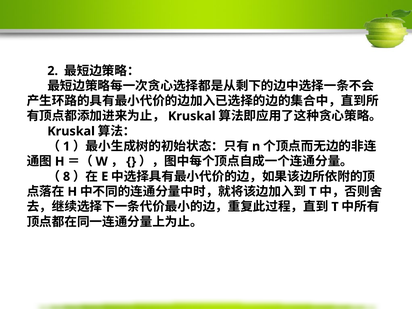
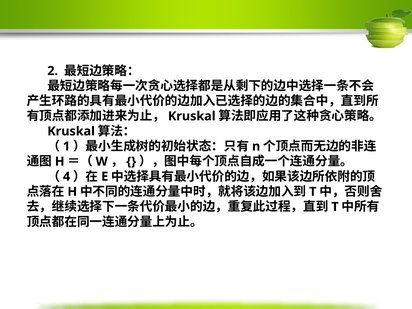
8: 8 -> 4 (67, 177)
